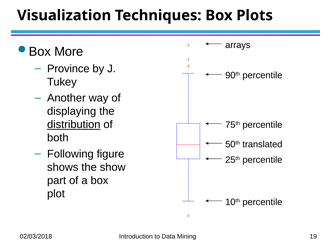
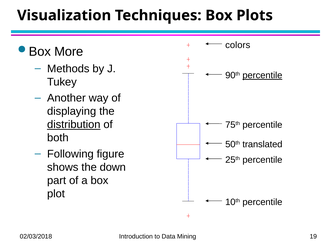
arrays: arrays -> colors (238, 45)
Province: Province -> Methods (68, 69)
percentile underline: none -> present (262, 75)
show: show -> down (113, 167)
